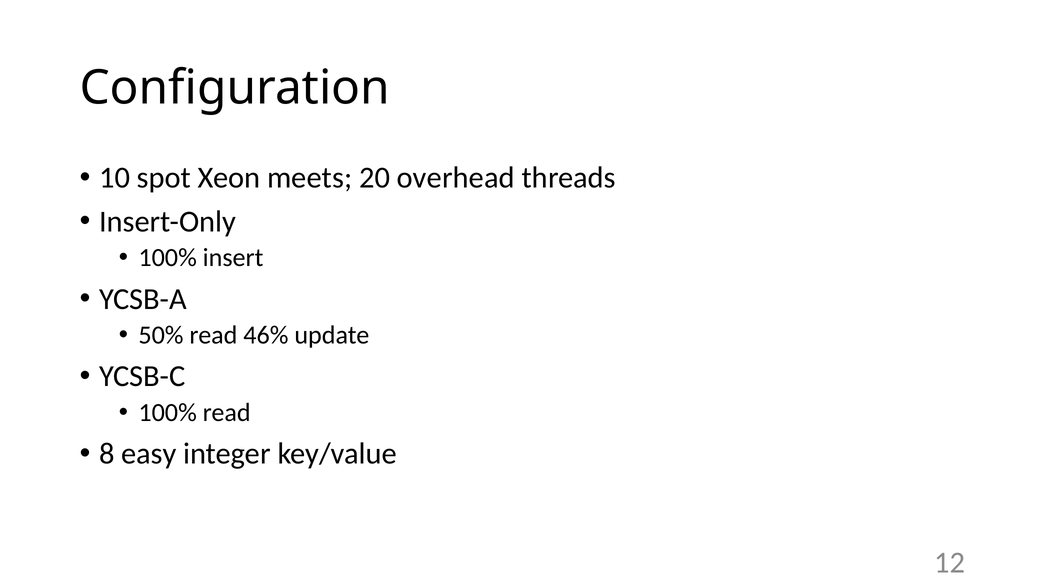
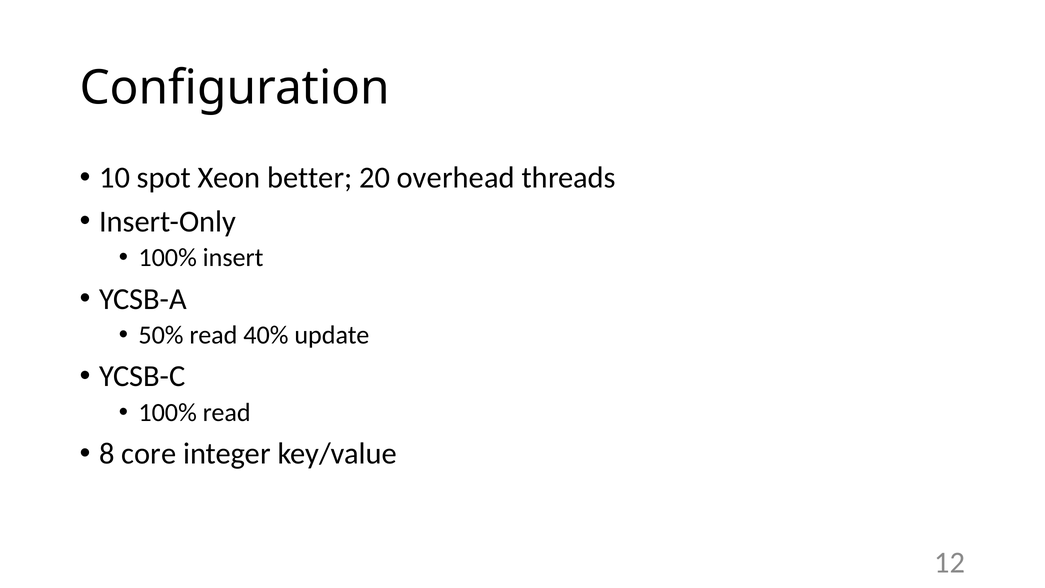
meets: meets -> better (310, 178)
46%: 46% -> 40% (266, 335)
easy: easy -> core (149, 454)
